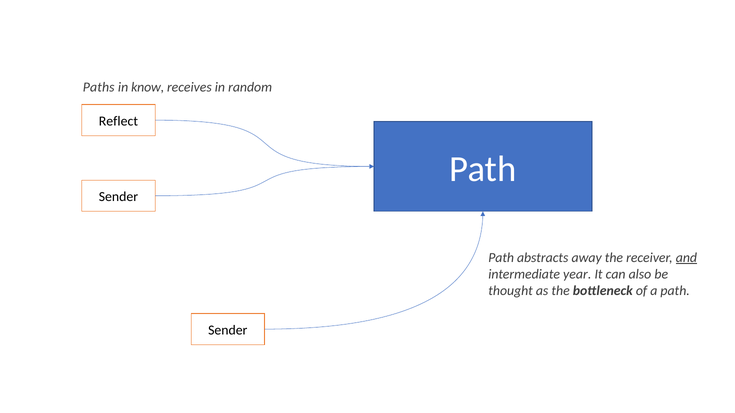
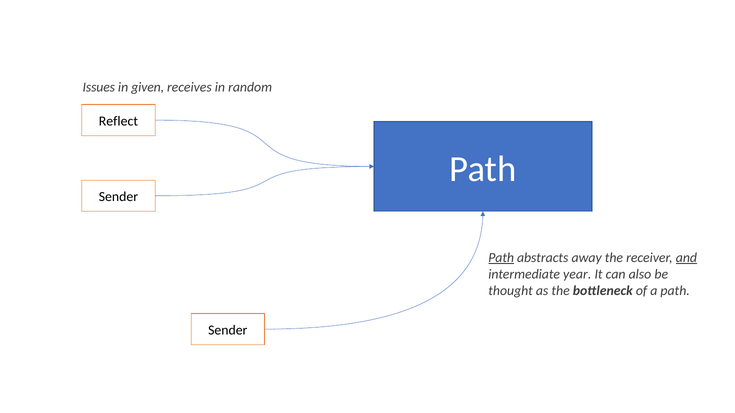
Paths: Paths -> Issues (99, 87)
know: know -> given (148, 87)
Path underline: none -> present (501, 258)
